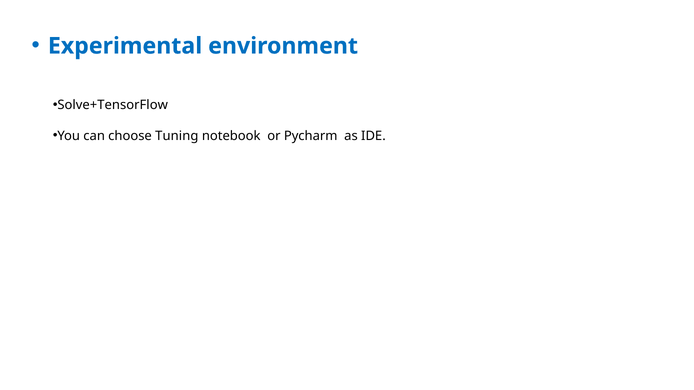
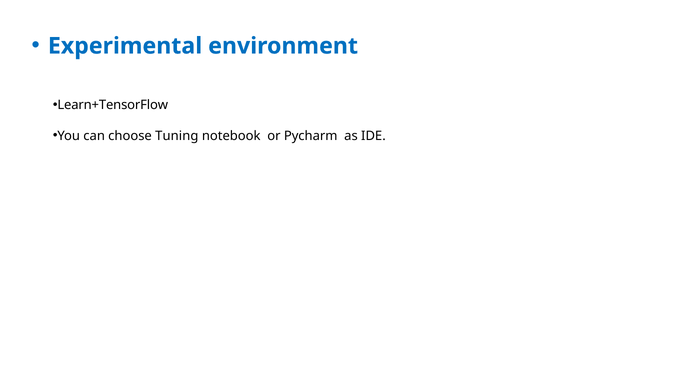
Solve+TensorFlow: Solve+TensorFlow -> Learn+TensorFlow (113, 105)
